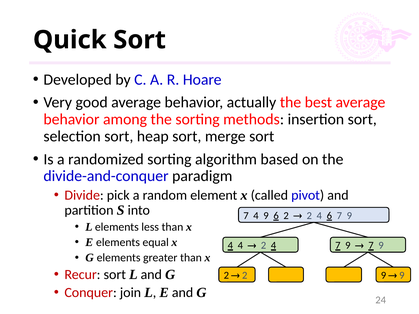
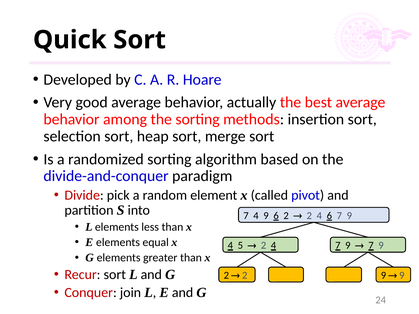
4 4: 4 -> 5 (240, 246)
